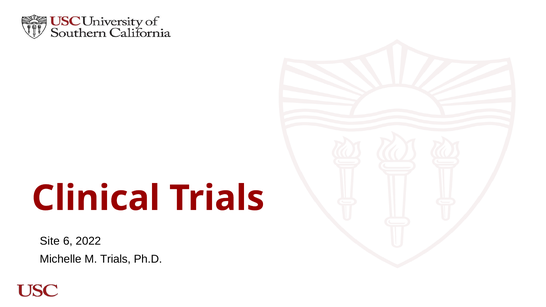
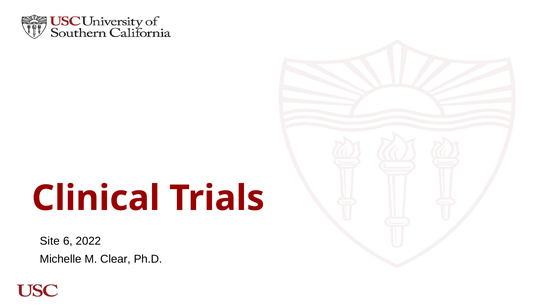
M Trials: Trials -> Clear (115, 259)
